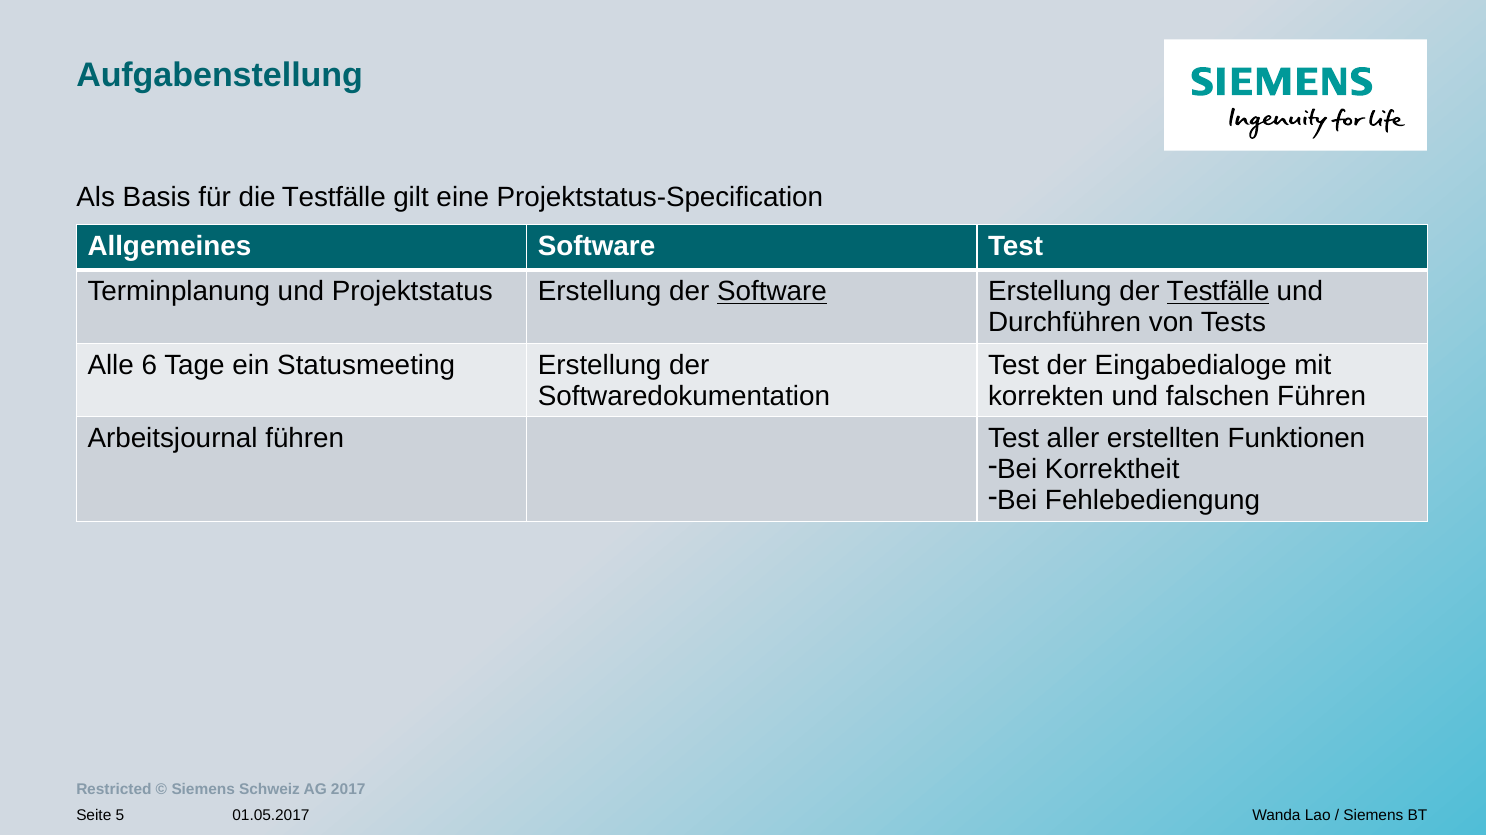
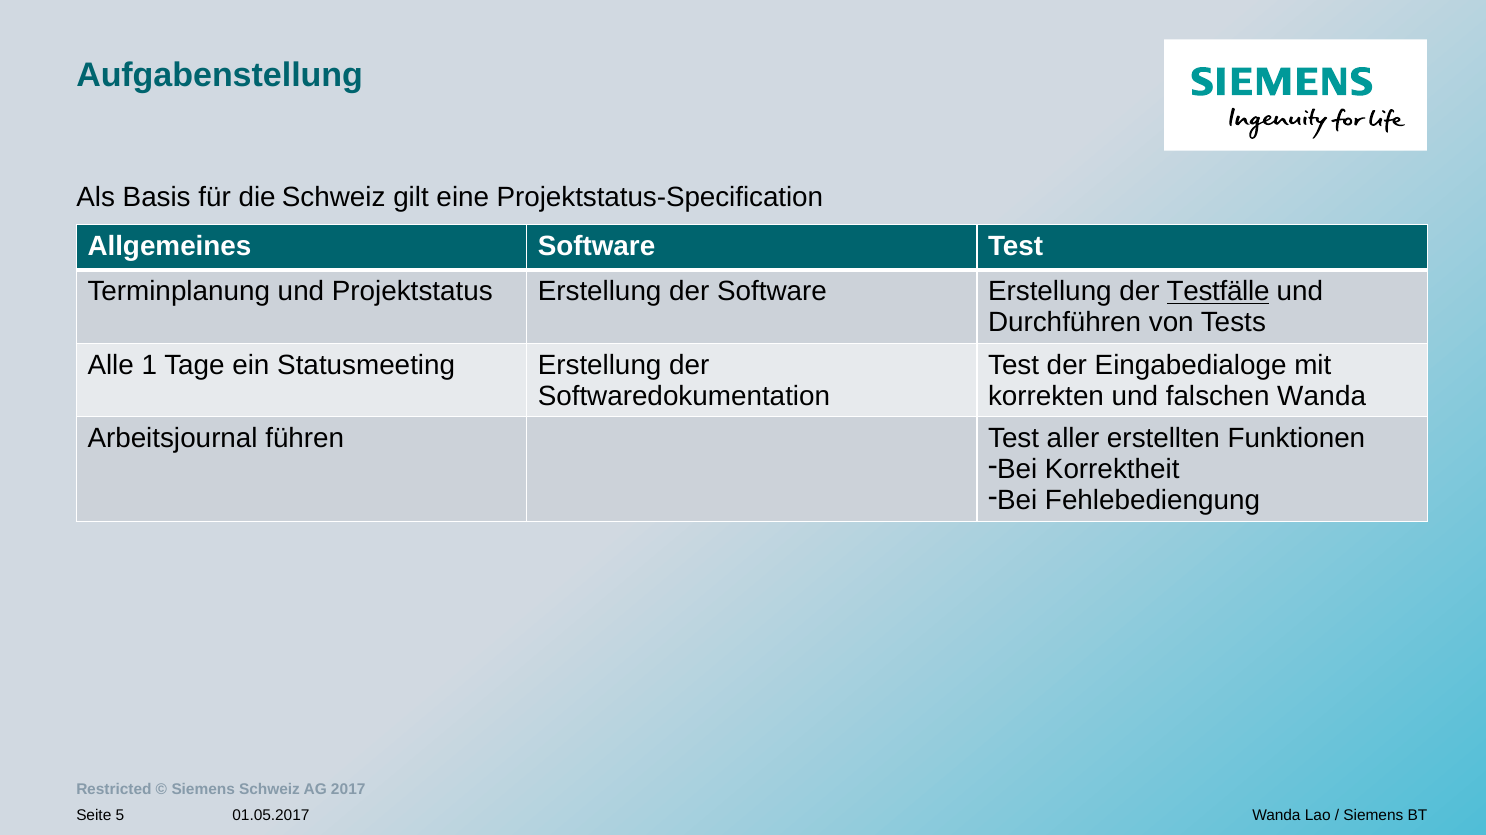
die Testfälle: Testfälle -> Schweiz (334, 197)
Software underline: present -> none (772, 292)
6: 6 -> 1 (149, 365)
falschen Führen: Führen -> Wanda (1322, 396)
